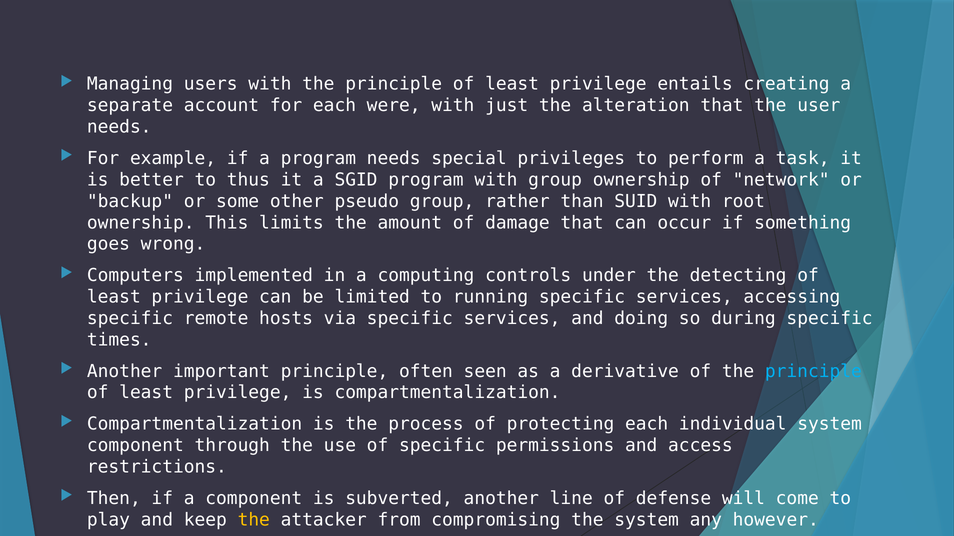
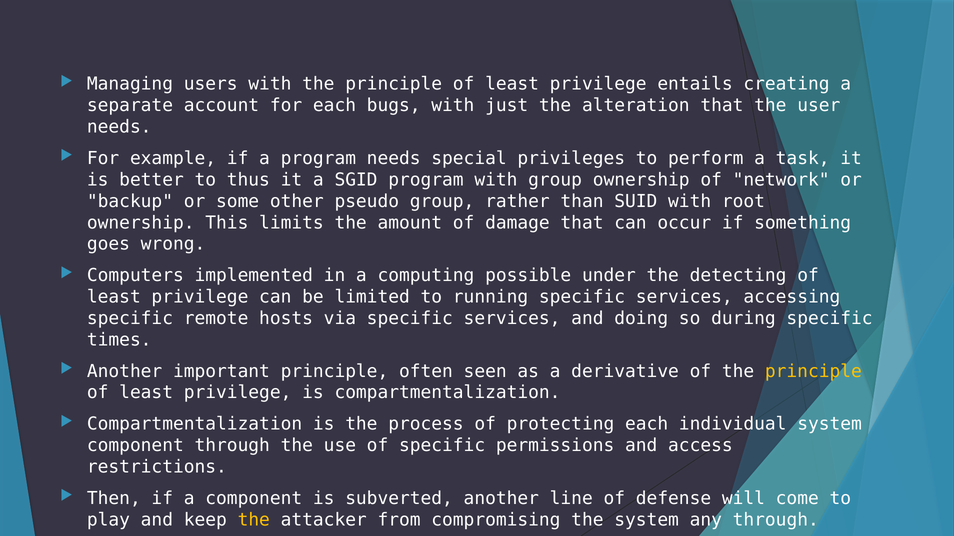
were: were -> bugs (394, 106)
controls: controls -> possible (528, 276)
principle colour: light blue -> yellow (813, 372)
any however: however -> through (776, 520)
